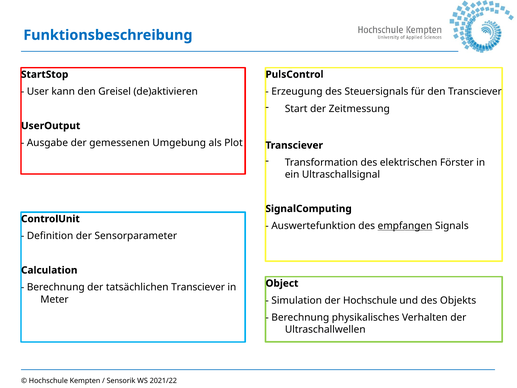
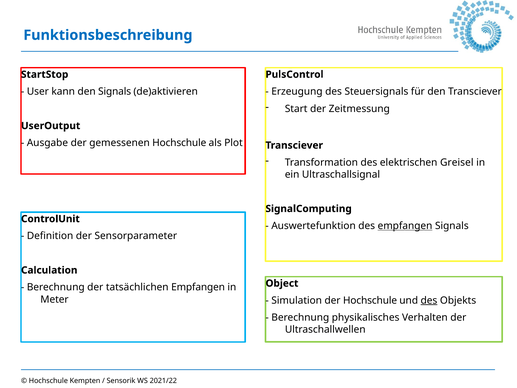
den Greisel: Greisel -> Signals (115, 92)
gemessenen Umgebung: Umgebung -> Hochschule (179, 143)
Förster: Förster -> Greisel (457, 162)
tatsächlichen Transciever: Transciever -> Empfangen (198, 287)
des underline: none -> present (429, 300)
